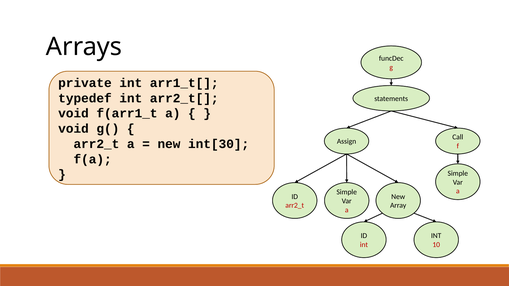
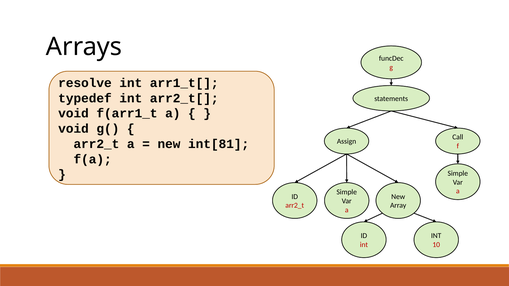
private: private -> resolve (85, 83)
int[30: int[30 -> int[81 (219, 144)
